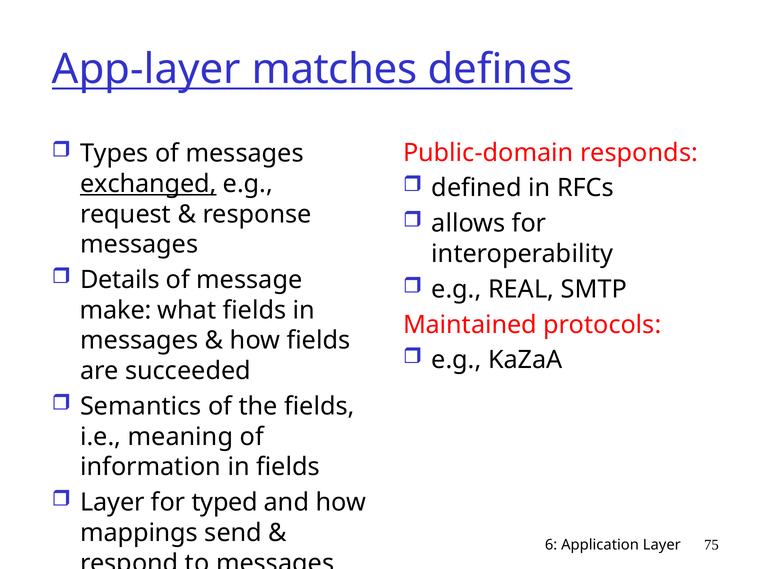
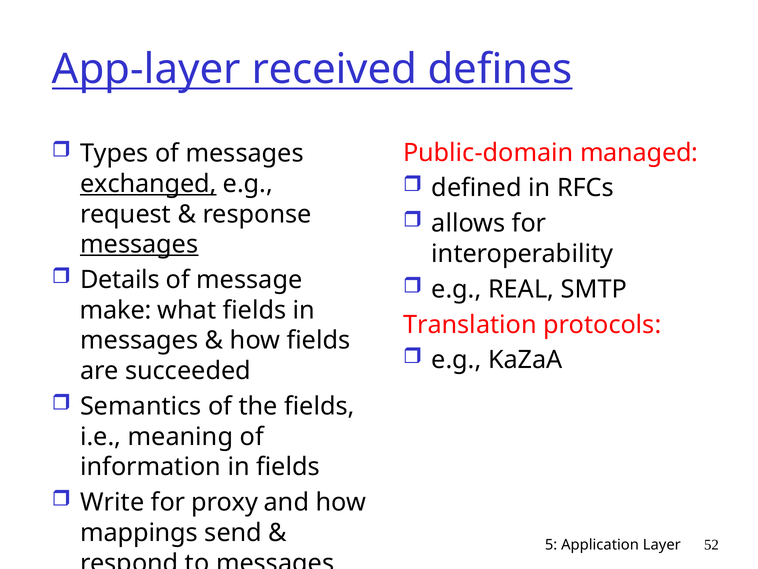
matches: matches -> received (334, 69)
responds: responds -> managed (639, 153)
messages underline: none -> present (139, 244)
Maintained: Maintained -> Translation (470, 324)
Layer: Layer -> Write (112, 502)
typed: typed -> proxy (225, 502)
6: 6 -> 5 (551, 544)
75: 75 -> 52 (711, 544)
